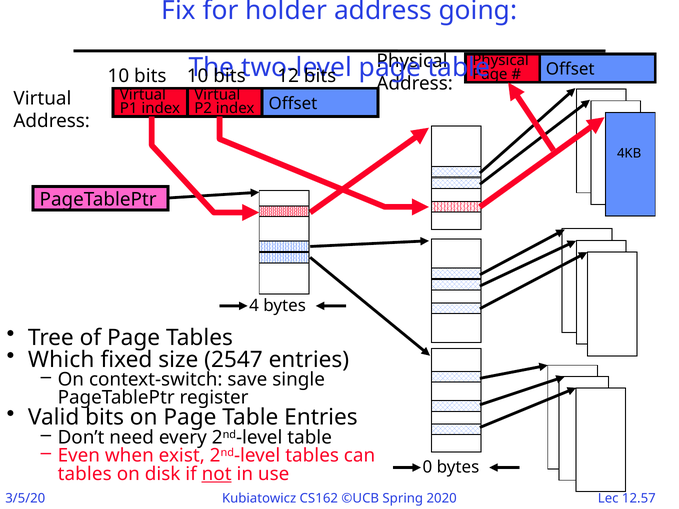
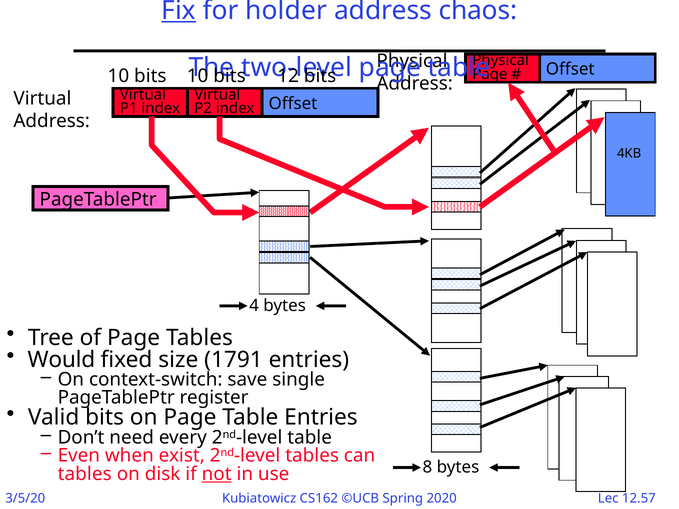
Fix underline: none -> present (179, 10)
going: going -> chaos (478, 10)
Which: Which -> Would (61, 360)
2547: 2547 -> 1791 (233, 360)
0: 0 -> 8 (427, 467)
